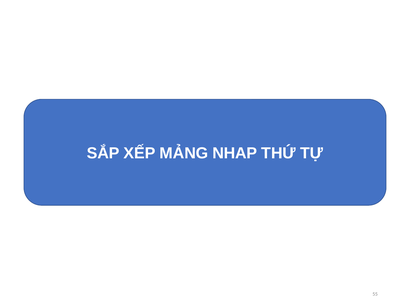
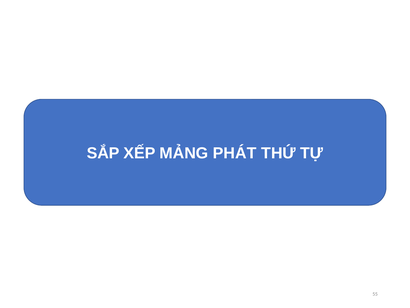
NHAP: NHAP -> PHÁT (235, 153)
